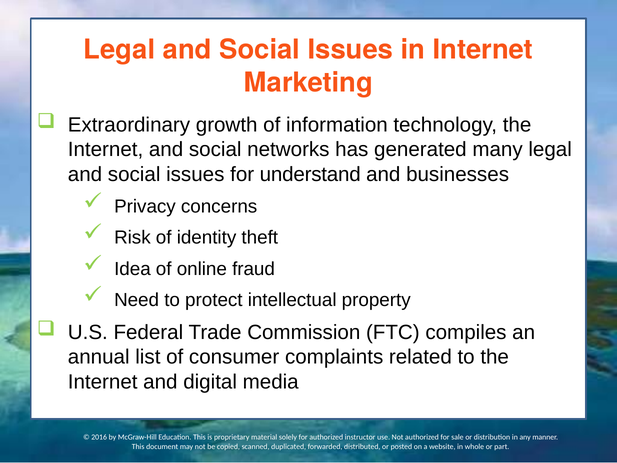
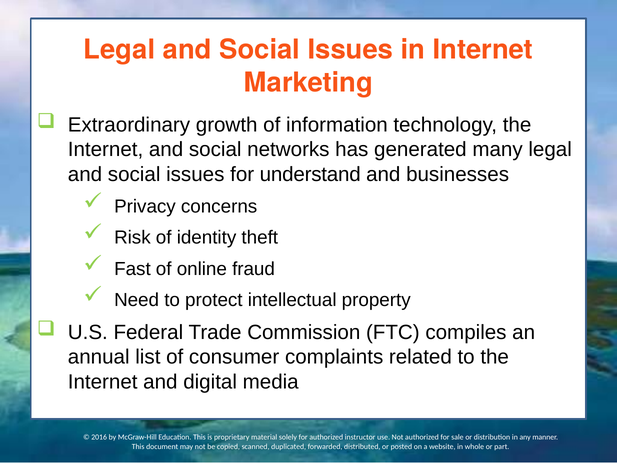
Idea: Idea -> Fast (132, 269)
